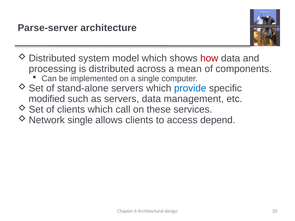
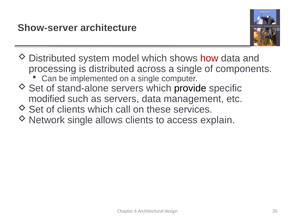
Parse-server: Parse-server -> Show-server (48, 28)
across a mean: mean -> single (189, 69)
provide colour: blue -> black (190, 88)
depend: depend -> explain (218, 120)
